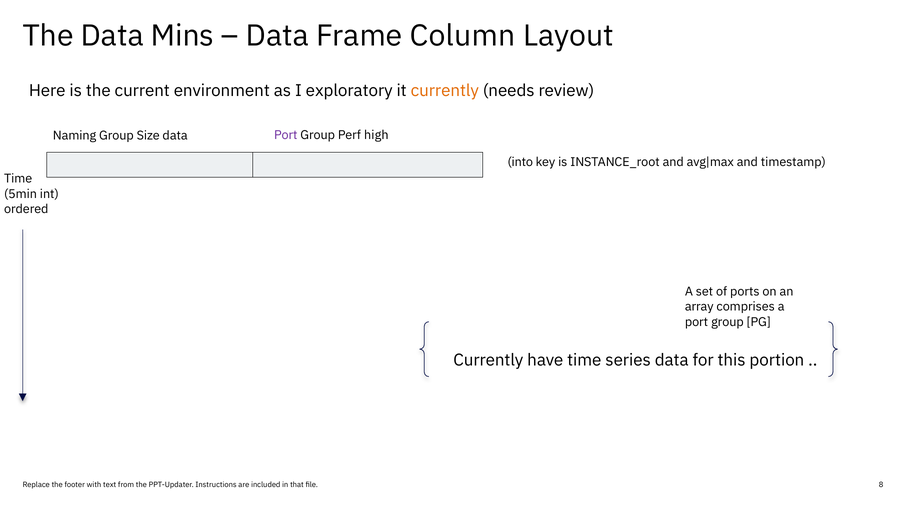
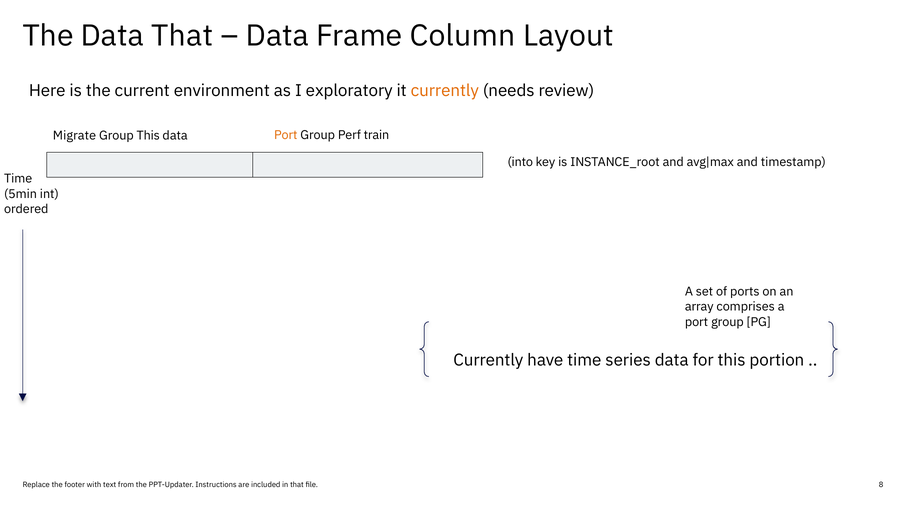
Data Mins: Mins -> That (182, 36)
Naming: Naming -> Migrate (74, 136)
Group Size: Size -> This (148, 136)
Port colour: purple -> orange (286, 135)
high: high -> train (376, 135)
